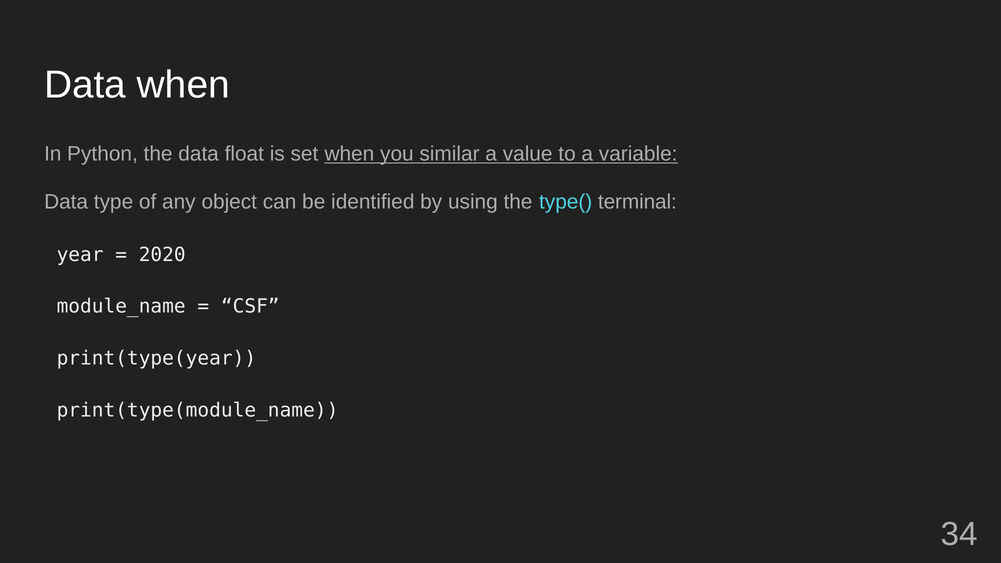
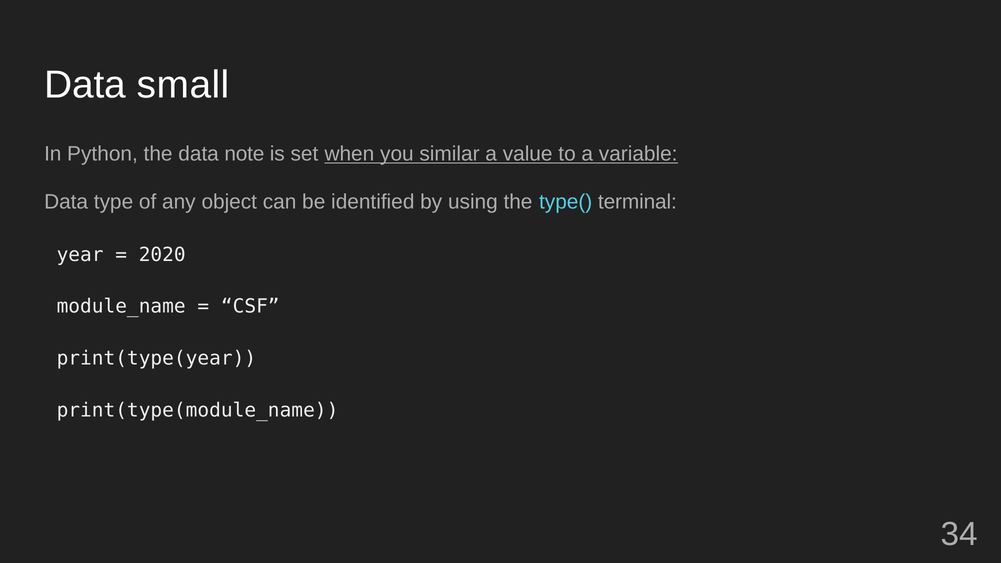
Data when: when -> small (183, 85)
float: float -> note (244, 154)
